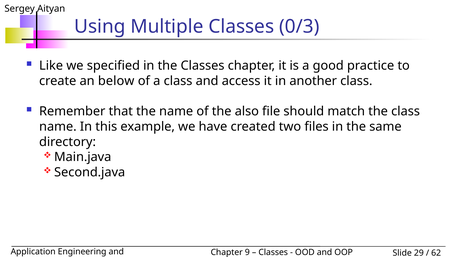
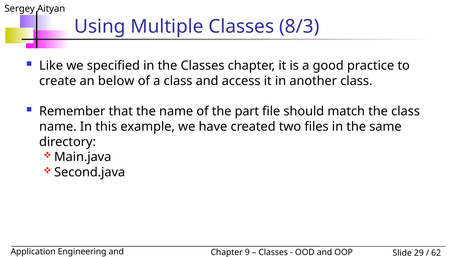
0/3: 0/3 -> 8/3 (299, 26)
also: also -> part (247, 111)
